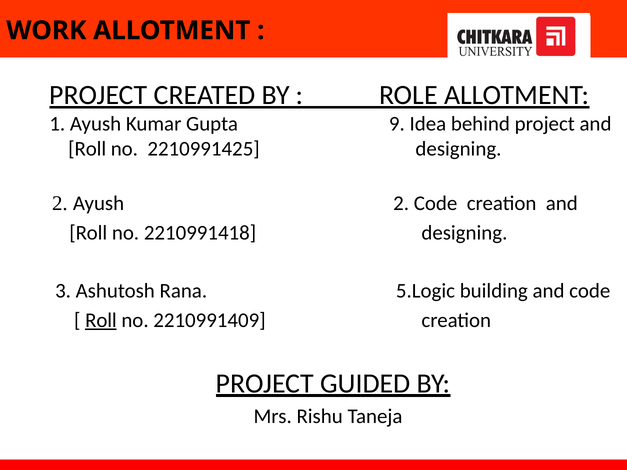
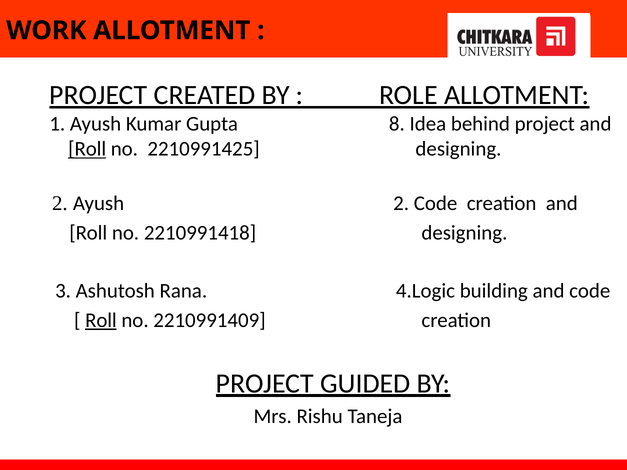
9: 9 -> 8 (397, 124)
Roll underline: none -> present (87, 149)
5.Logic: 5.Logic -> 4.Logic (426, 291)
